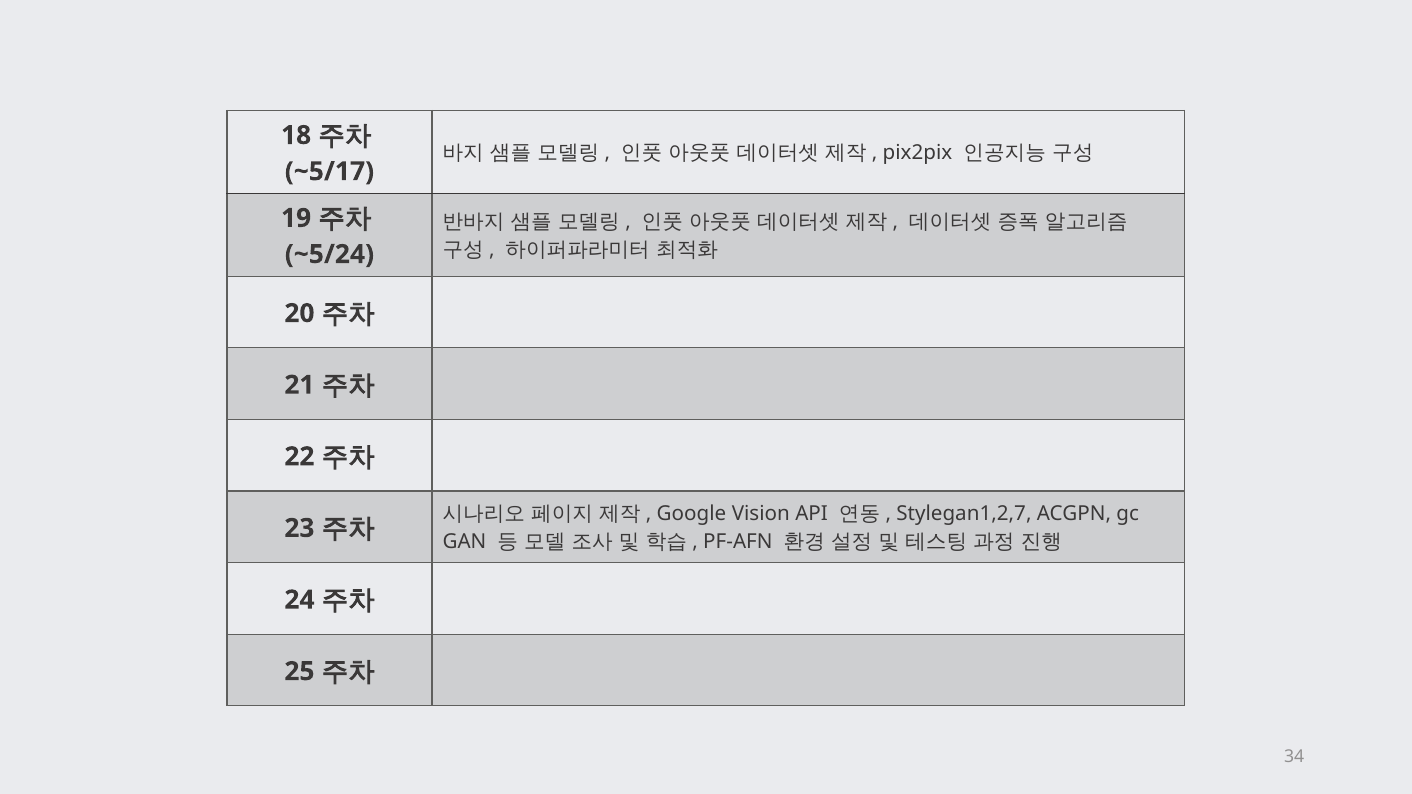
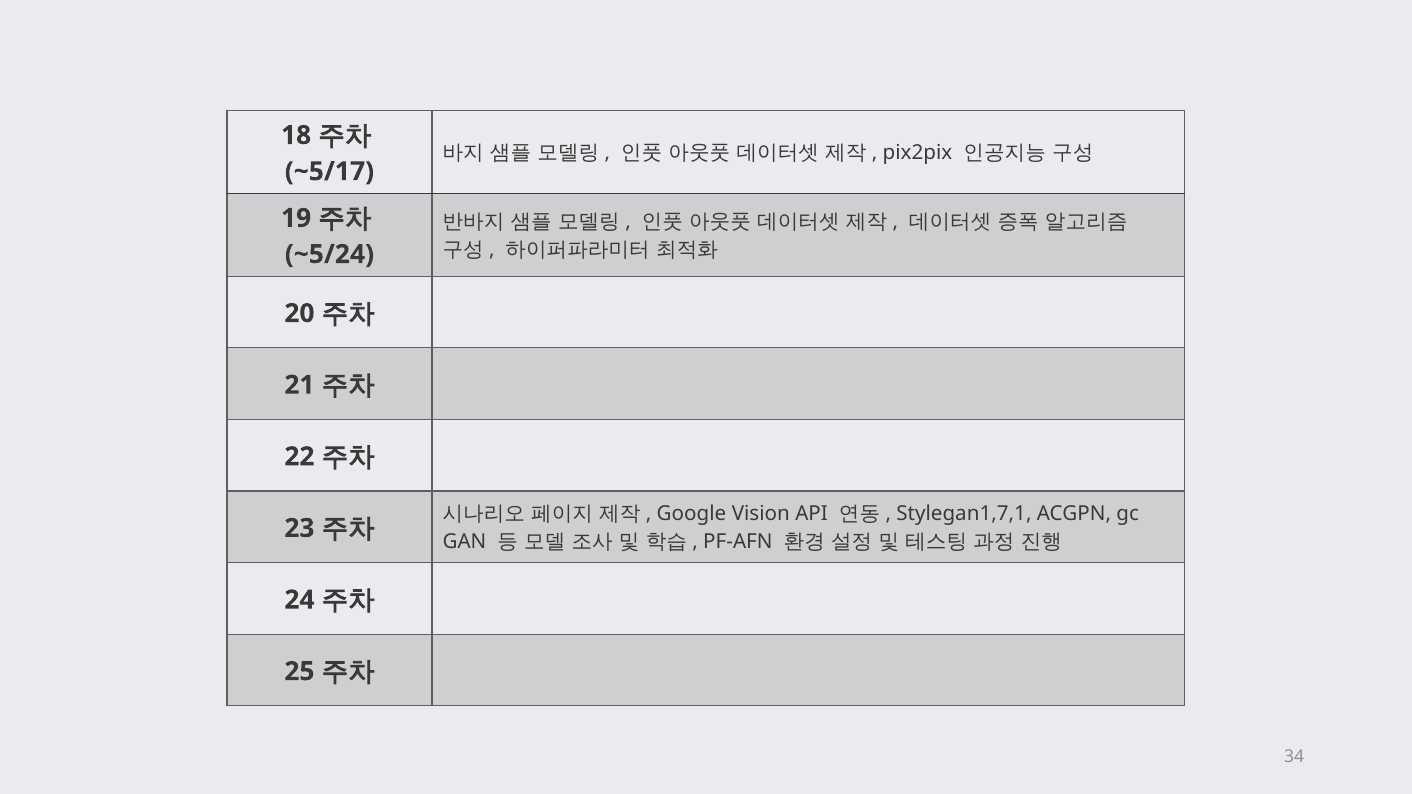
Stylegan1,2,7: Stylegan1,2,7 -> Stylegan1,7,1 (964, 514)
